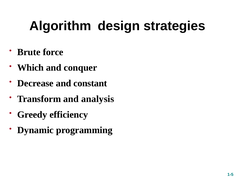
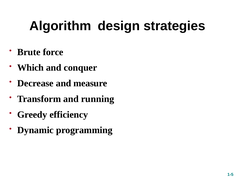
constant: constant -> measure (90, 83)
analysis: analysis -> running (98, 99)
